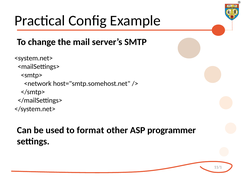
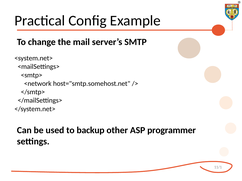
format: format -> backup (91, 131)
